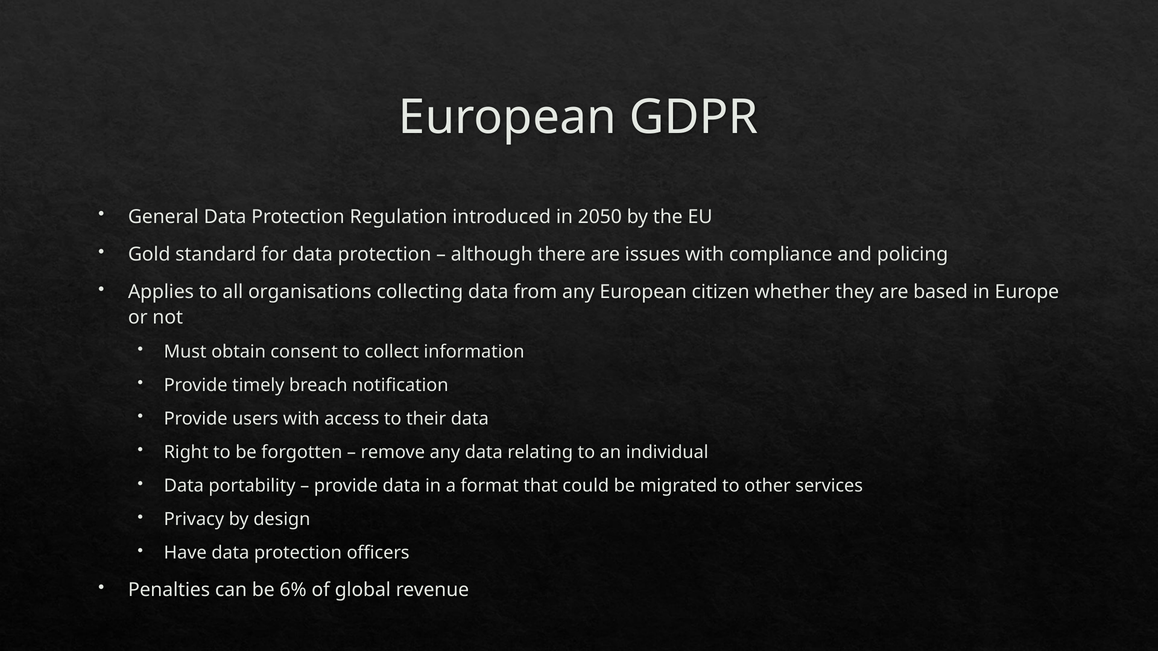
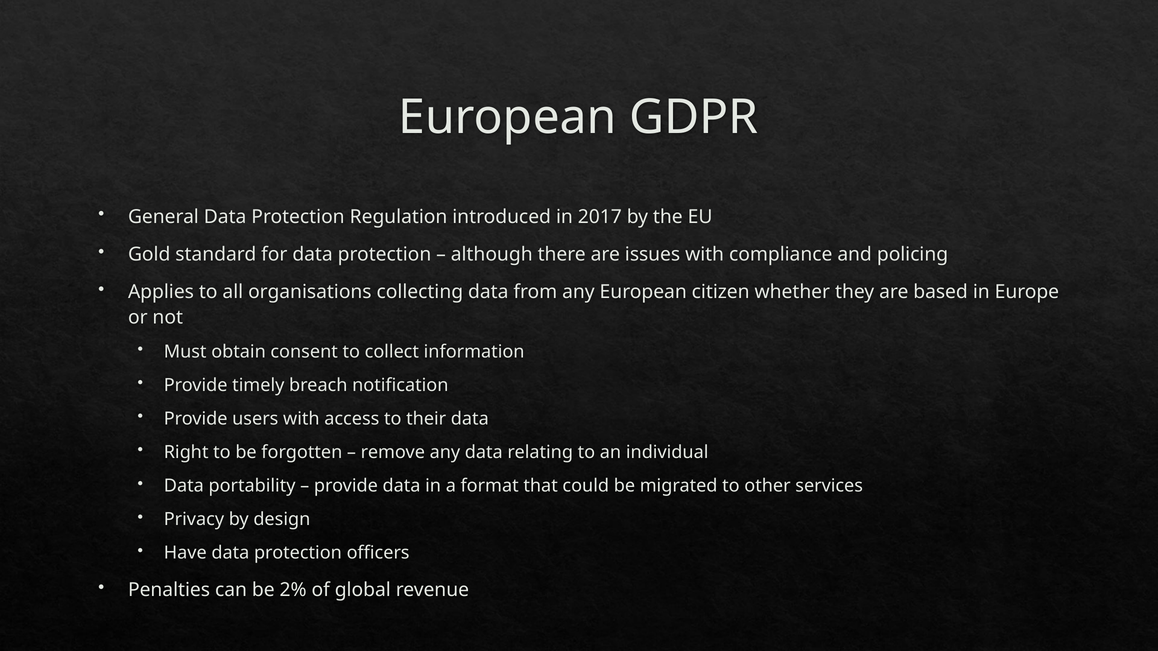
2050: 2050 -> 2017 (600, 217)
6%: 6% -> 2% (293, 590)
